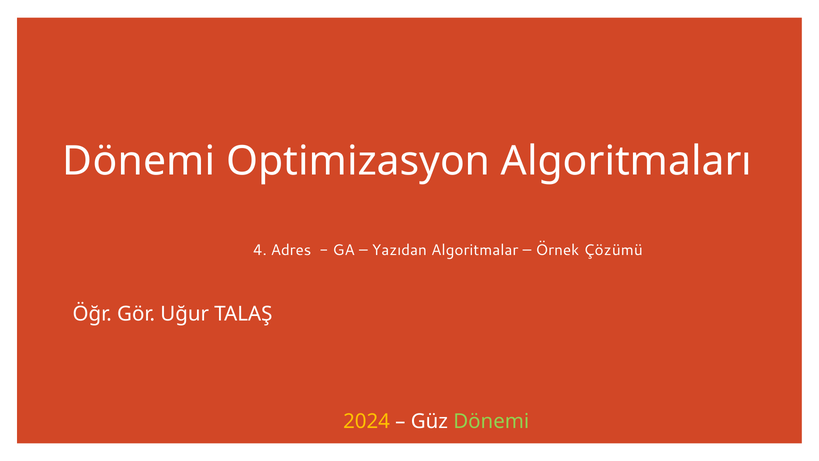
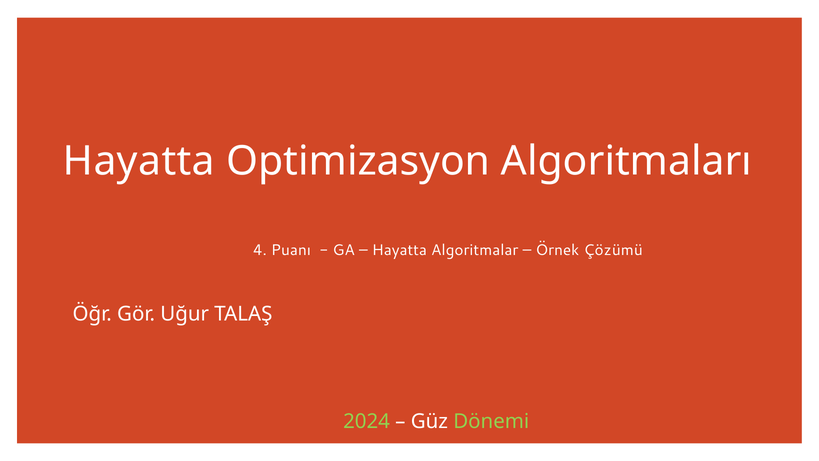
Dönemi: Dönemi -> Hayatta (139, 161)
Adres: Adres -> Puanı (291, 250)
Yazıdan: Yazıdan -> Hayatta (399, 250)
2024 colour: yellow -> light green (367, 421)
